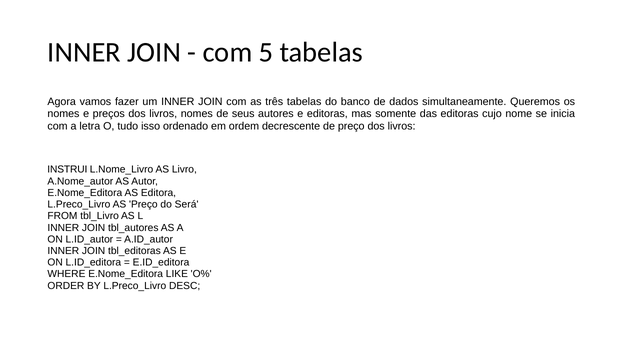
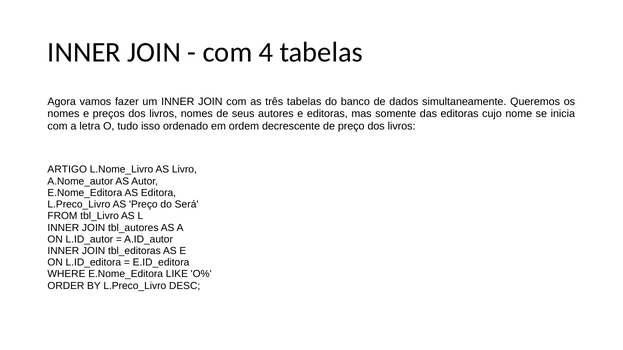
5: 5 -> 4 (266, 52)
INSTRUI: INSTRUI -> ARTIGO (67, 170)
